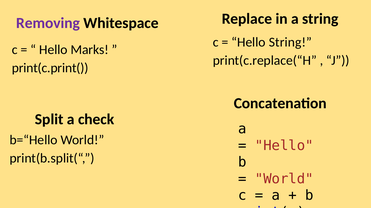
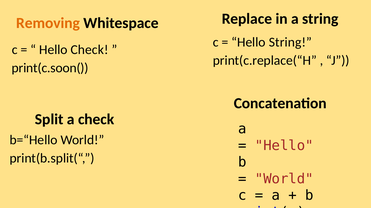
Removing colour: purple -> orange (48, 23)
Hello Marks: Marks -> Check (90, 50)
print(c.print(: print(c.print( -> print(c.soon( (50, 68)
